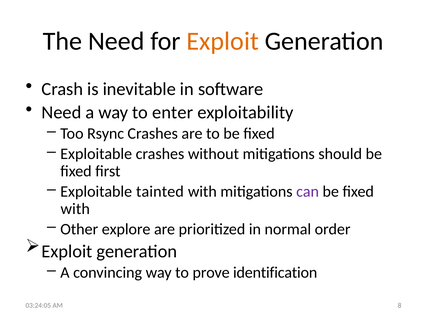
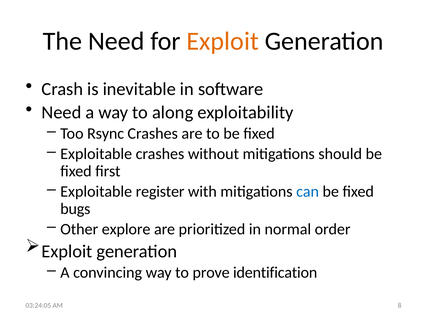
enter: enter -> along (173, 112)
tainted: tainted -> register (160, 192)
can colour: purple -> blue (308, 192)
with: with -> bugs (75, 209)
